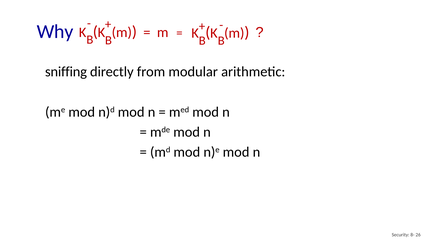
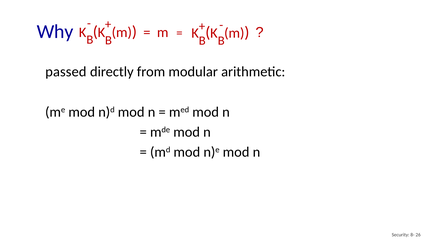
sniffing: sniffing -> passed (66, 72)
